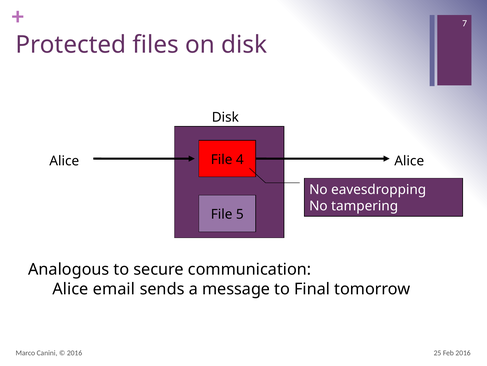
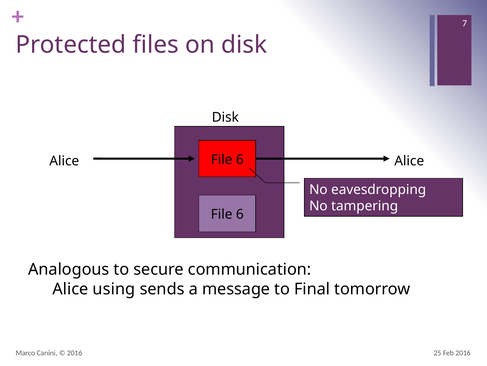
4: 4 -> 6 (240, 159)
5: 5 -> 6 (240, 214)
email: email -> using (114, 288)
